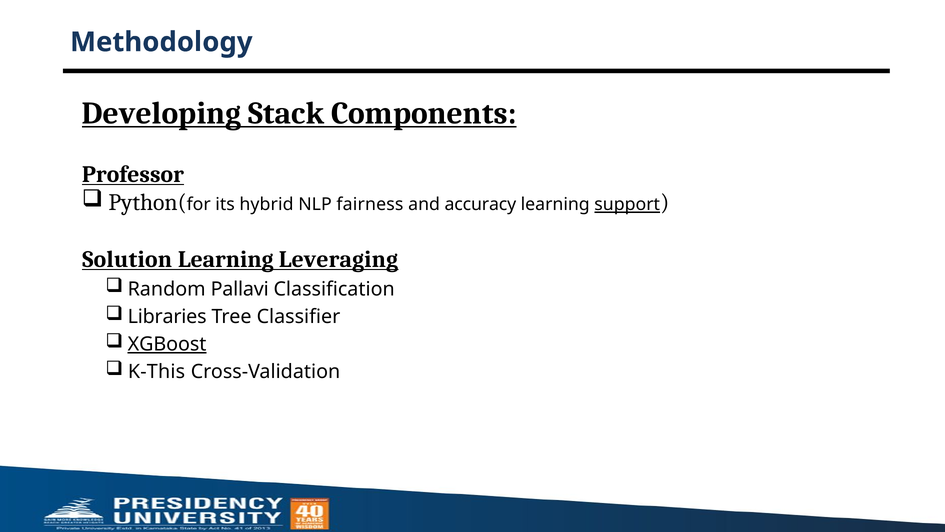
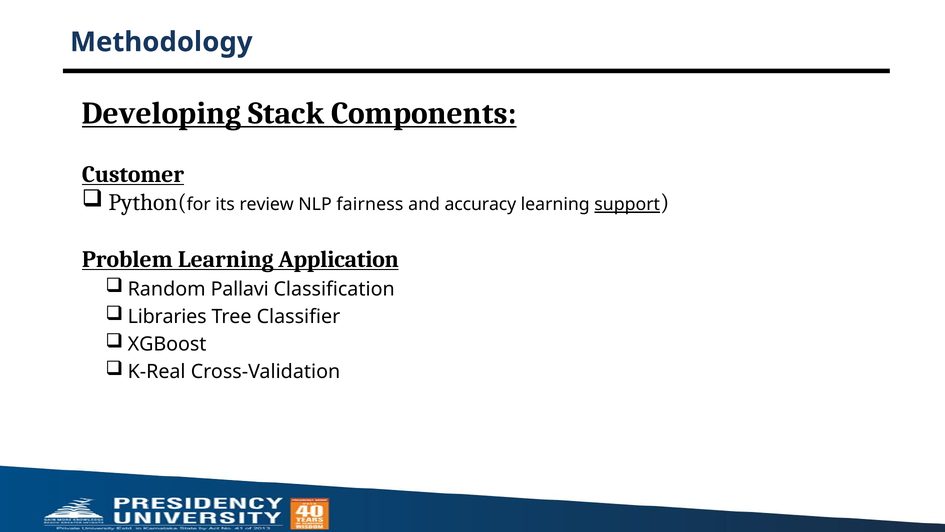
Professor: Professor -> Customer (133, 174)
hybrid: hybrid -> review (267, 204)
Solution: Solution -> Problem (127, 259)
Leveraging: Leveraging -> Application (339, 259)
XGBoost underline: present -> none (167, 344)
K-This: K-This -> K-Real (157, 372)
